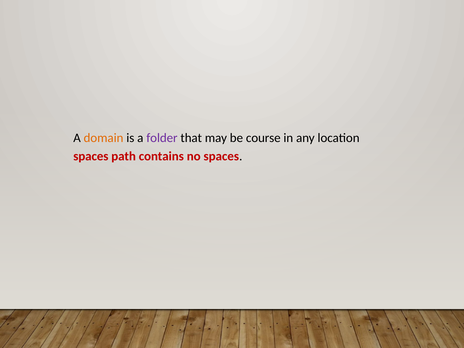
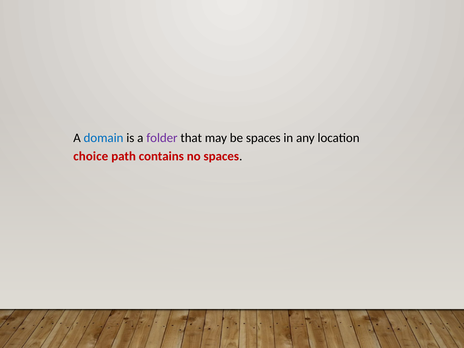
domain colour: orange -> blue (104, 138)
be course: course -> spaces (263, 138)
spaces: spaces -> choice (91, 156)
